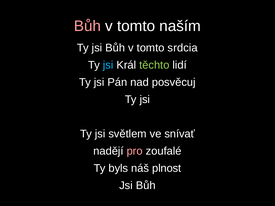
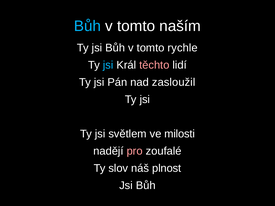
Bůh colour: pink -> light blue (87, 26)
srdcia: srdcia -> rychle (183, 48)
těchto colour: light green -> pink (154, 65)
posvěcuj: posvěcuj -> zasloužil (174, 82)
snívať: snívať -> milosti (180, 134)
byls: byls -> slov (118, 168)
